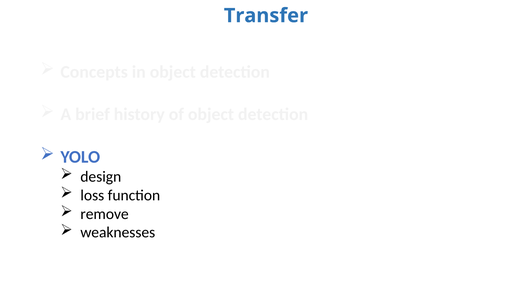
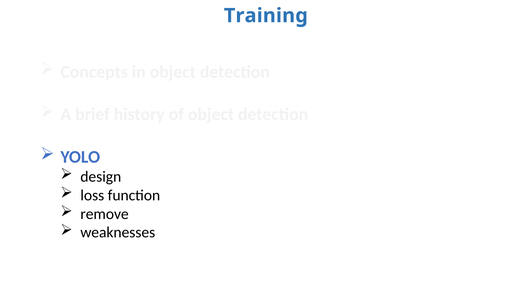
Transfer: Transfer -> Training (266, 16)
